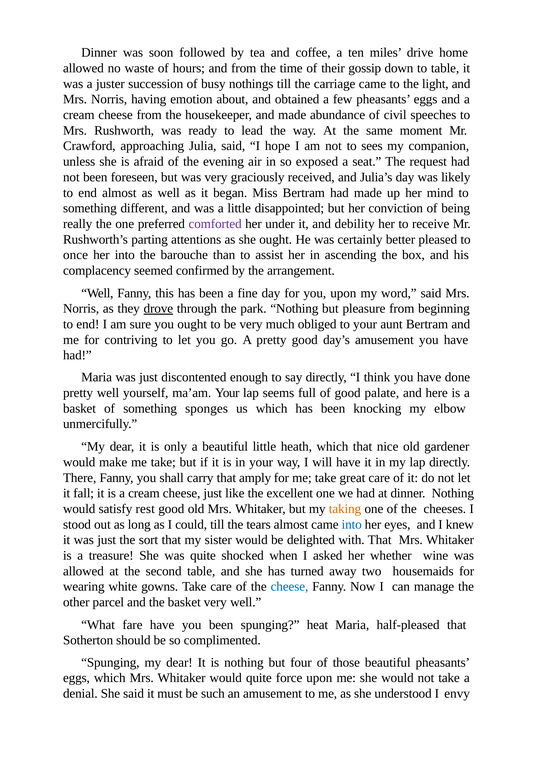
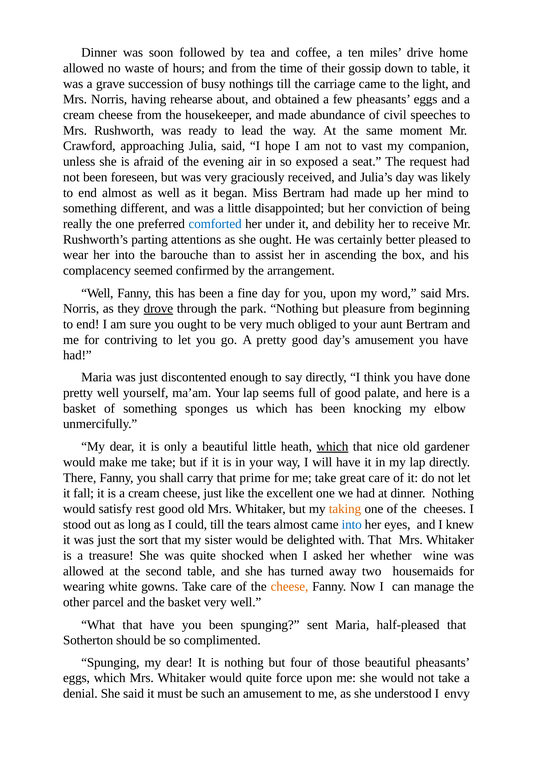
juster: juster -> grave (110, 84)
emotion: emotion -> rehearse (191, 99)
sees: sees -> vast (372, 146)
comforted colour: purple -> blue (215, 224)
once: once -> wear (76, 255)
which underline: none -> present (332, 447)
amply: amply -> prime (255, 478)
cheese colour: blue -> orange (289, 587)
What fare: fare -> that (132, 625)
heat: heat -> sent (317, 625)
